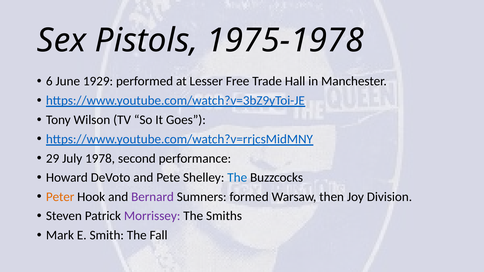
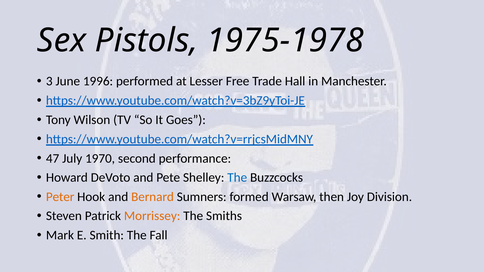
6: 6 -> 3 (49, 81)
1929: 1929 -> 1996 (98, 81)
29: 29 -> 47 (53, 159)
1978: 1978 -> 1970 (100, 159)
Bernard colour: purple -> orange (153, 197)
Morrissey colour: purple -> orange (152, 216)
